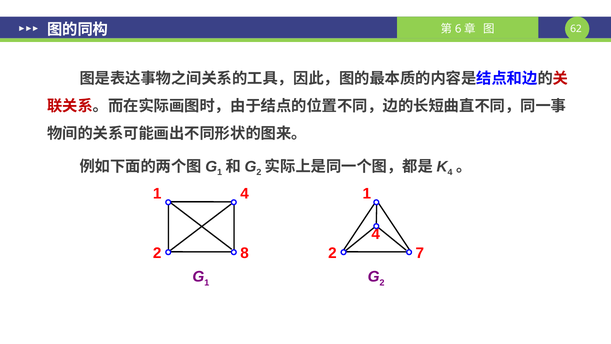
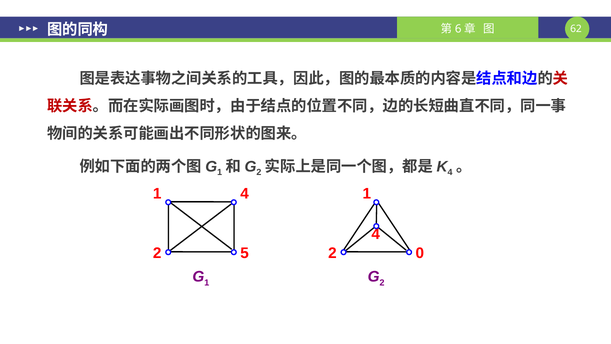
8: 8 -> 5 (245, 253)
7: 7 -> 0 (420, 253)
